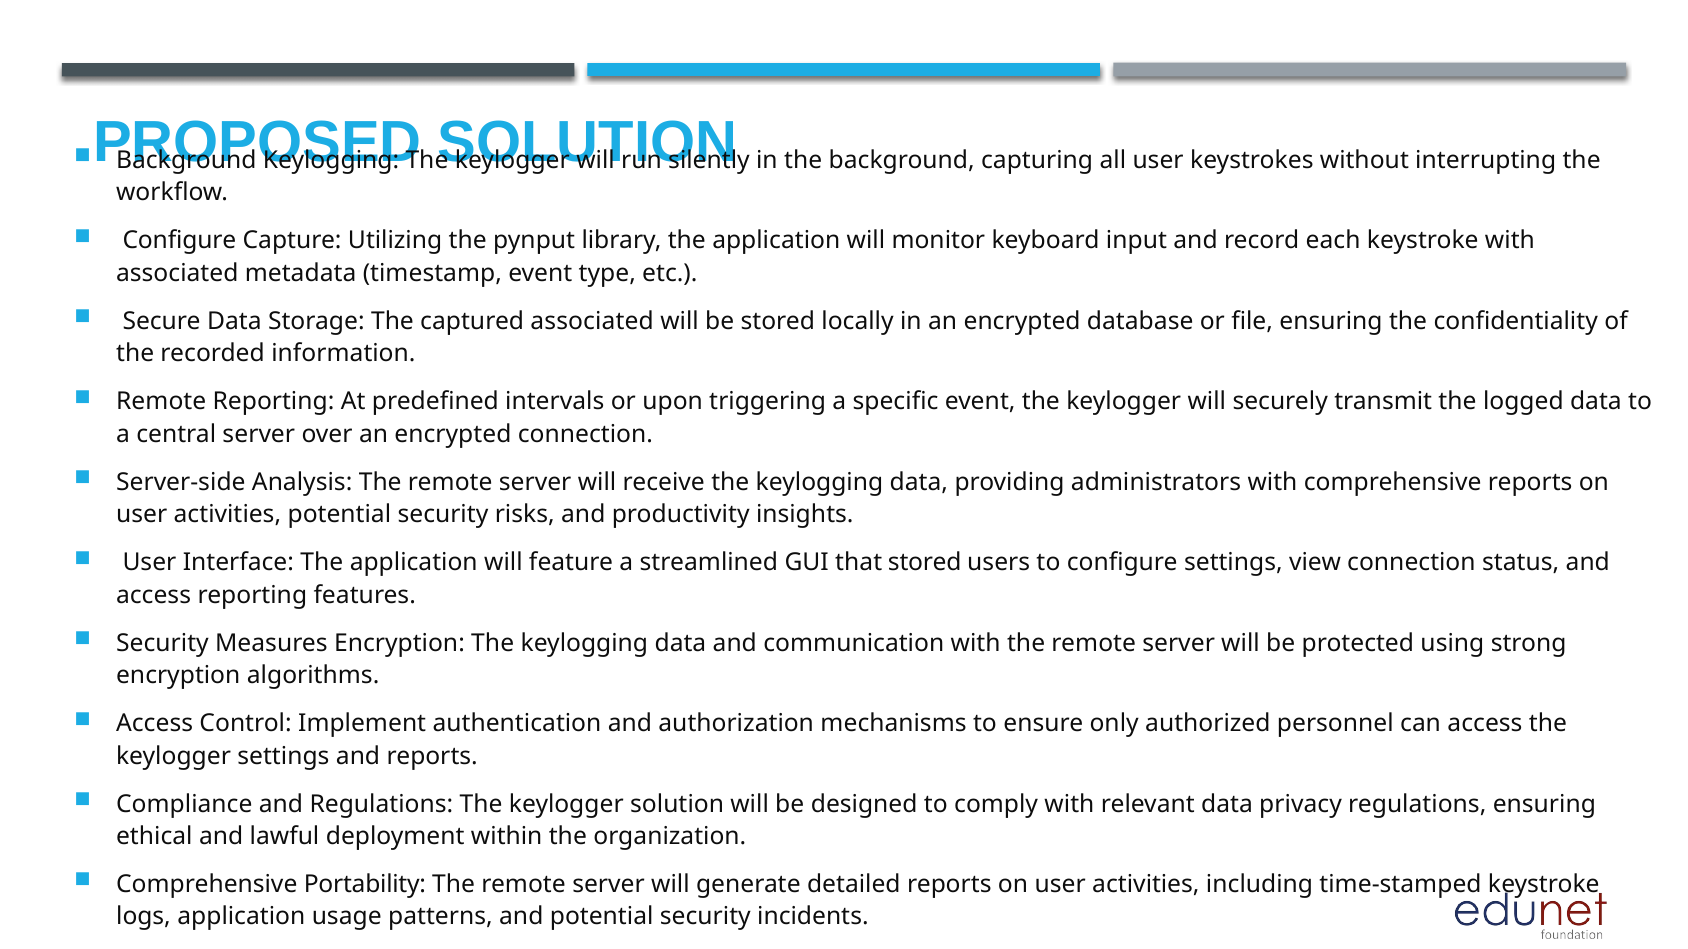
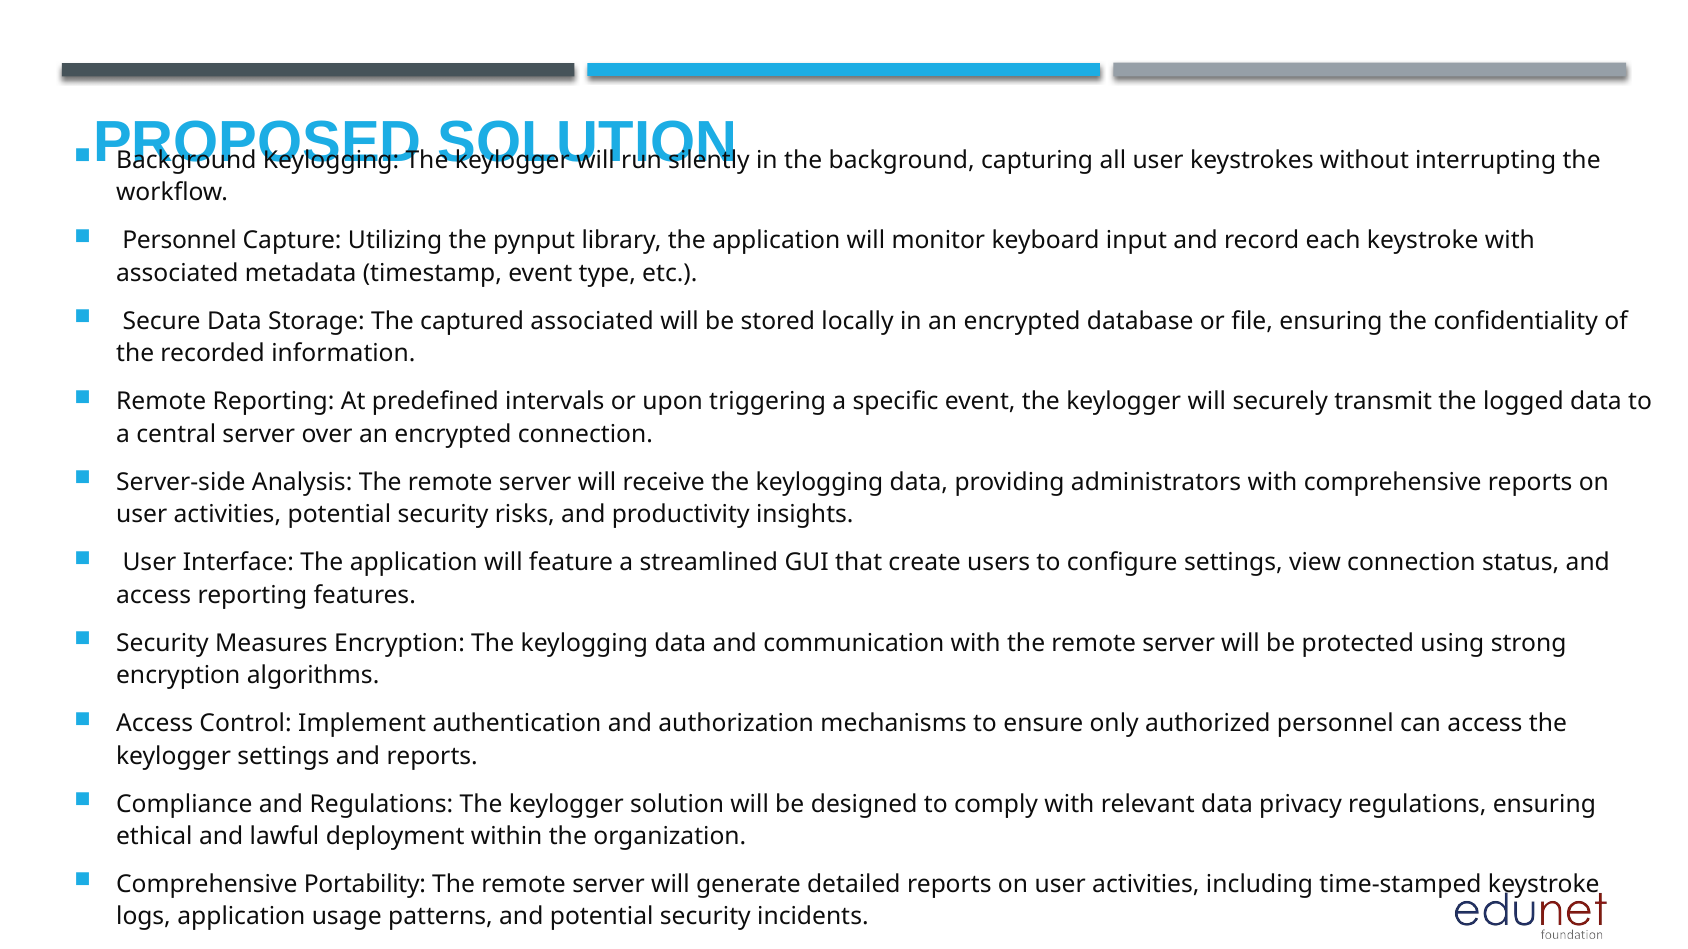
Configure: Configure -> Personnel (179, 241)
that stored: stored -> create (925, 563)
